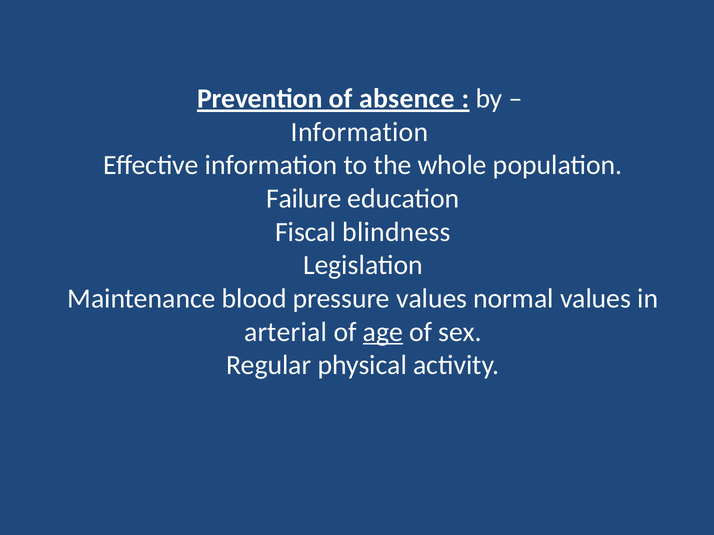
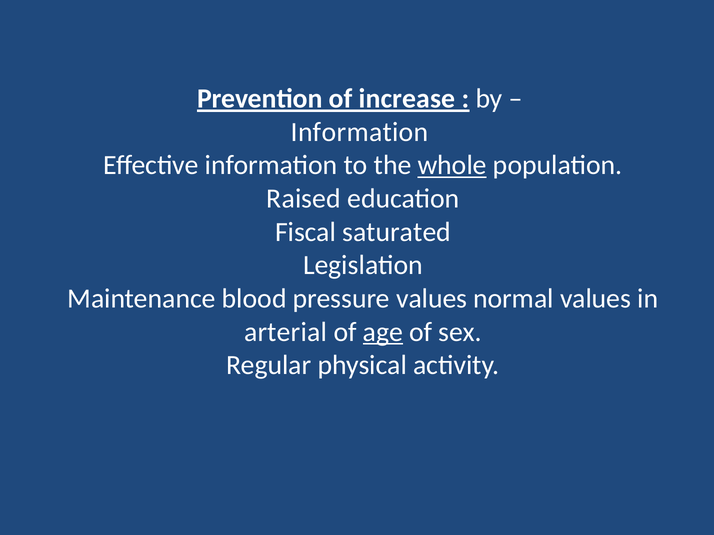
absence: absence -> increase (407, 99)
whole underline: none -> present (452, 165)
Failure: Failure -> Raised (304, 199)
blindness: blindness -> saturated (397, 232)
